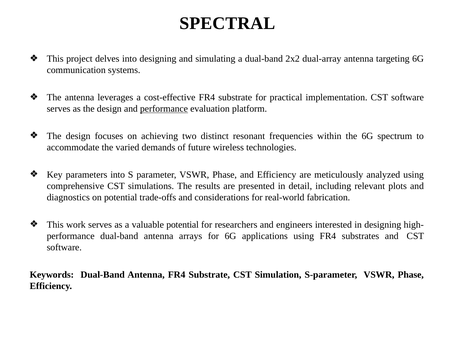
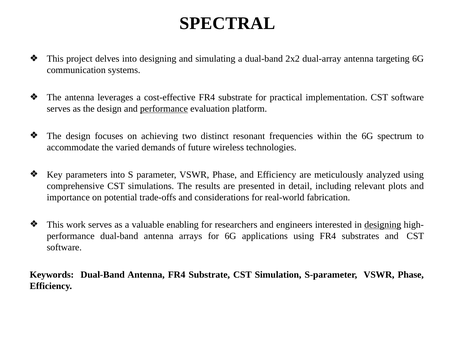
diagnostics: diagnostics -> importance (68, 198)
valuable potential: potential -> enabling (183, 225)
designing underline: none -> present (383, 225)
